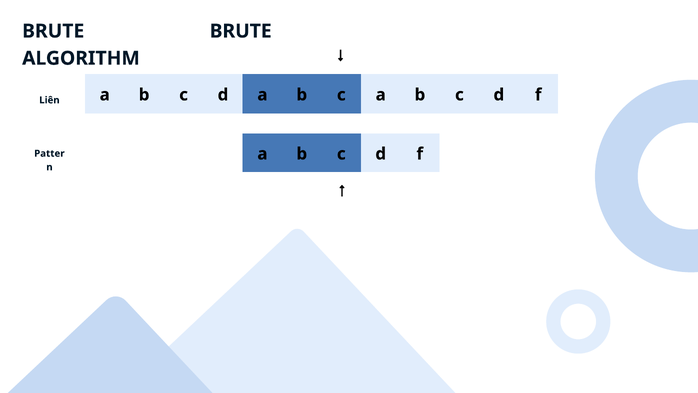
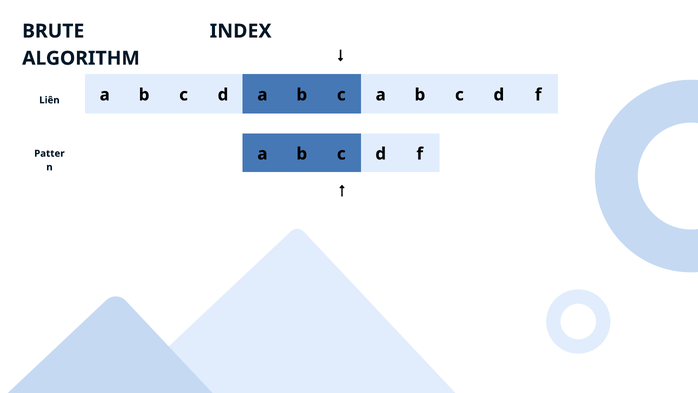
BRUTE BRUTE: BRUTE -> INDEX (241, 31)
